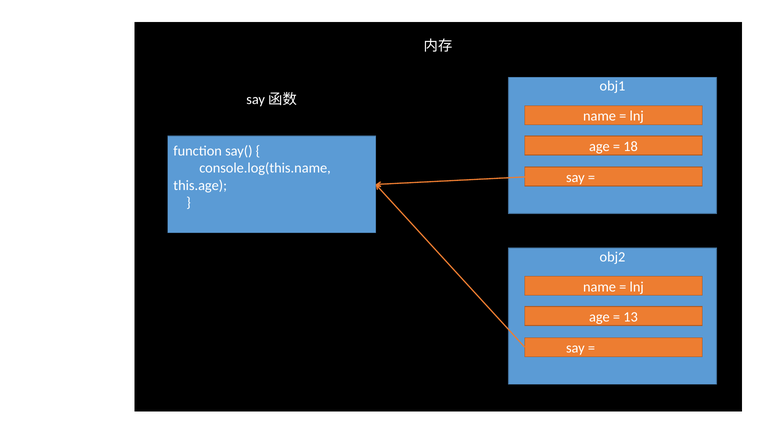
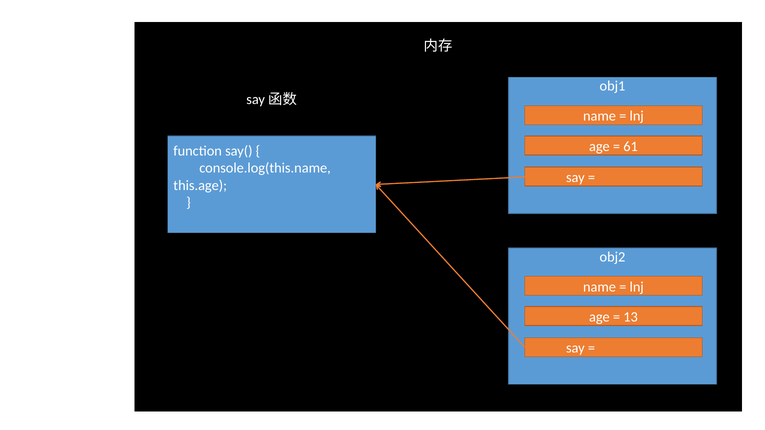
18: 18 -> 61 (631, 147)
